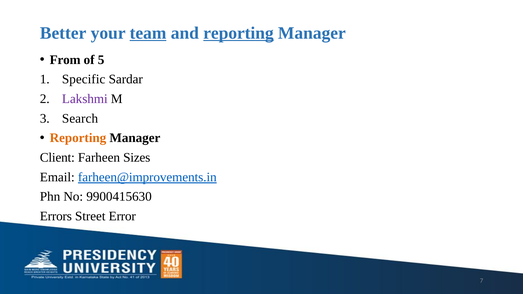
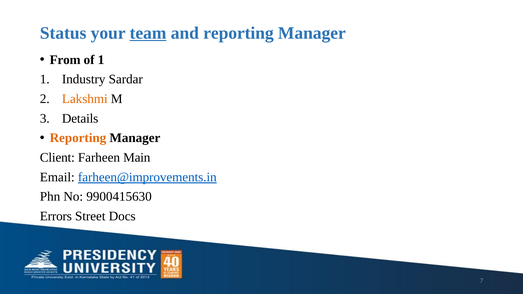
Better: Better -> Status (63, 33)
reporting underline: present -> none (238, 33)
of 5: 5 -> 1 (101, 60)
Specific: Specific -> Industry (84, 79)
Lakshmi colour: purple -> orange (85, 99)
Search: Search -> Details (80, 118)
Sizes: Sizes -> Main (137, 158)
Error: Error -> Docs (122, 216)
